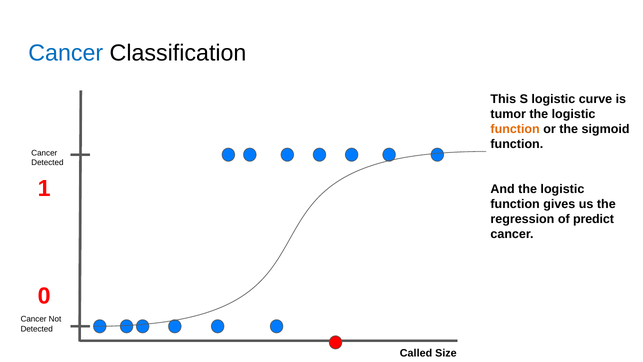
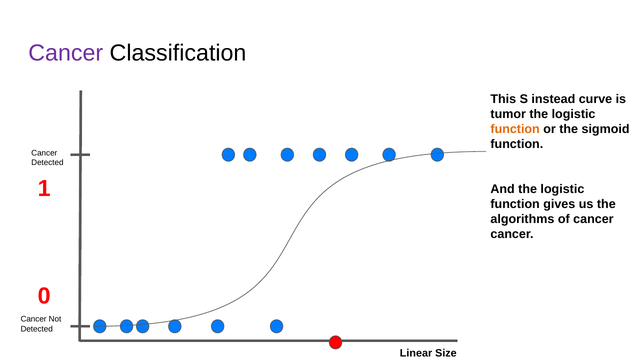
Cancer colour: blue -> purple (66, 53)
S logistic: logistic -> instead (553, 99)
regression: regression -> algorithms (522, 219)
of predict: predict -> cancer (593, 219)
Called: Called -> Linear (416, 353)
